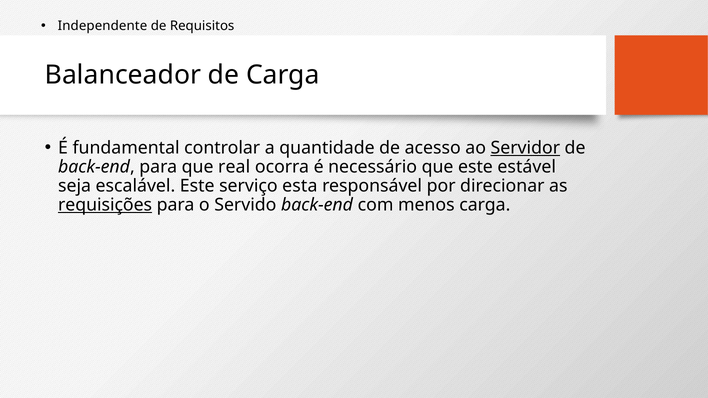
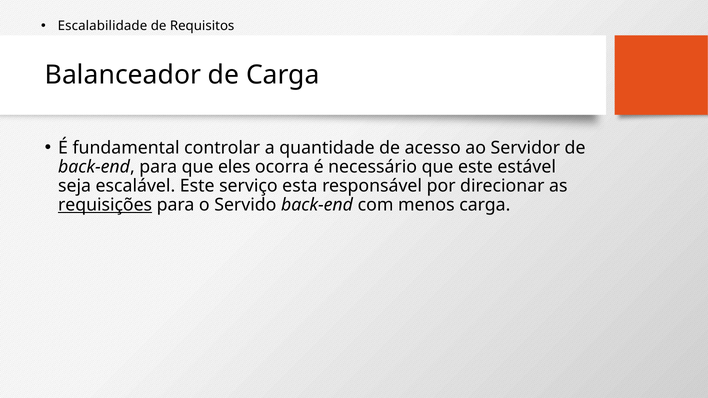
Independente: Independente -> Escalabilidade (102, 26)
Servidor underline: present -> none (525, 148)
real: real -> eles (234, 167)
